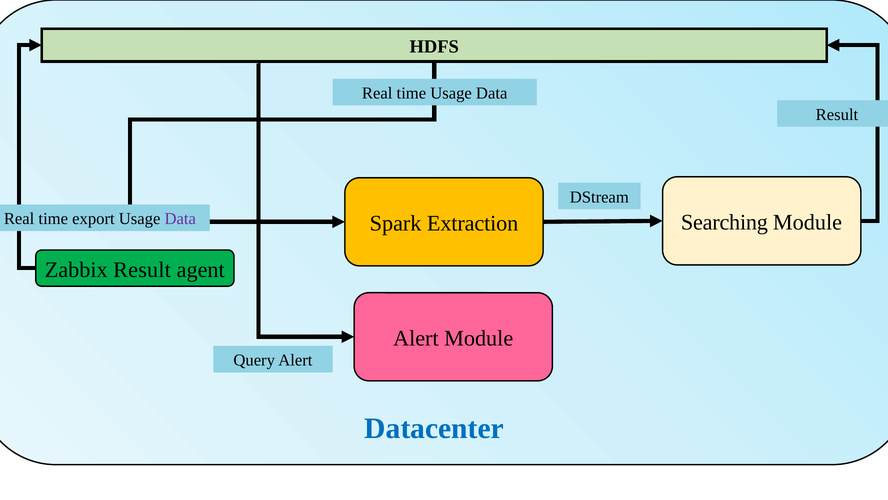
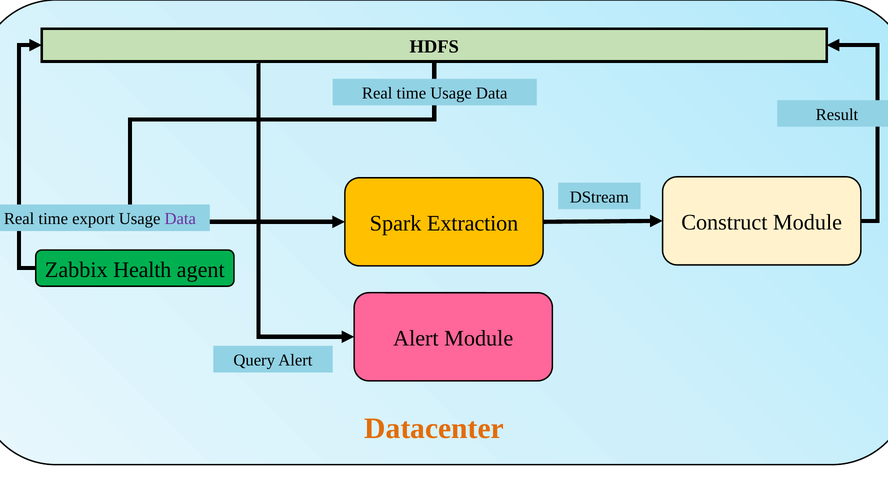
Searching: Searching -> Construct (724, 222)
Zabbix Result: Result -> Health (142, 269)
Datacenter colour: blue -> orange (434, 428)
